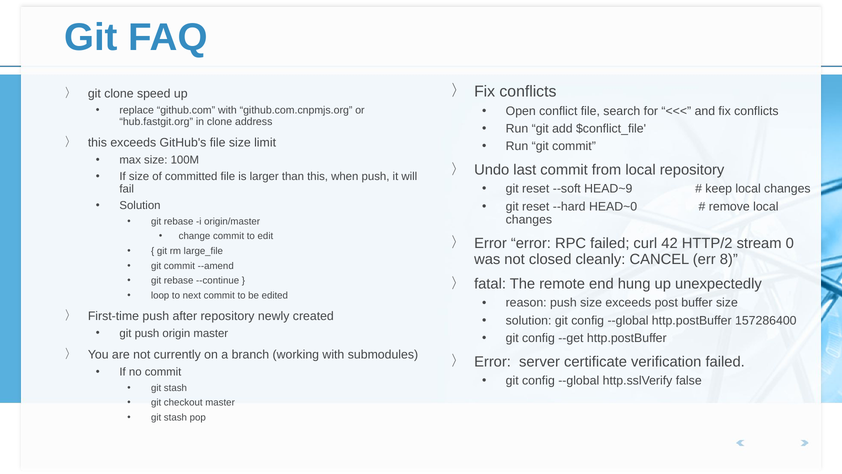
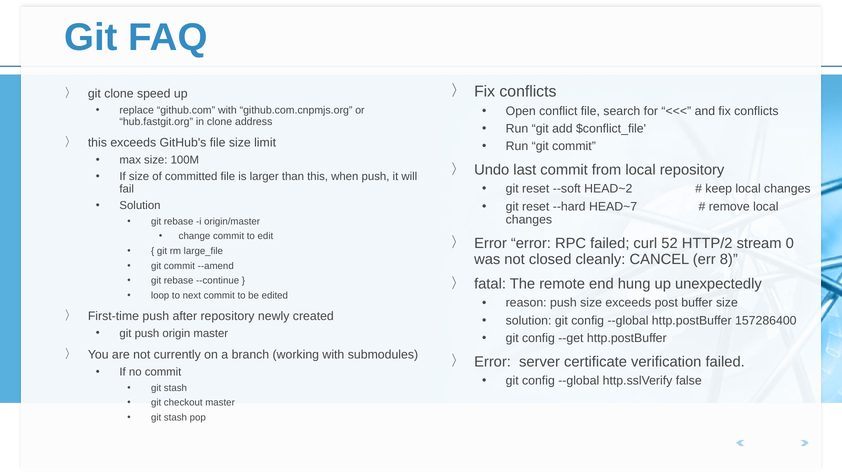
HEAD~9: HEAD~9 -> HEAD~2 (608, 189)
HEAD~0: HEAD~0 -> HEAD~7 (613, 206)
42: 42 -> 52 (670, 243)
